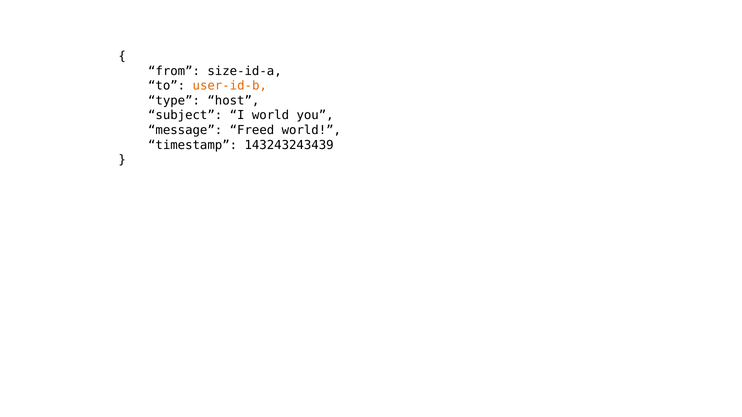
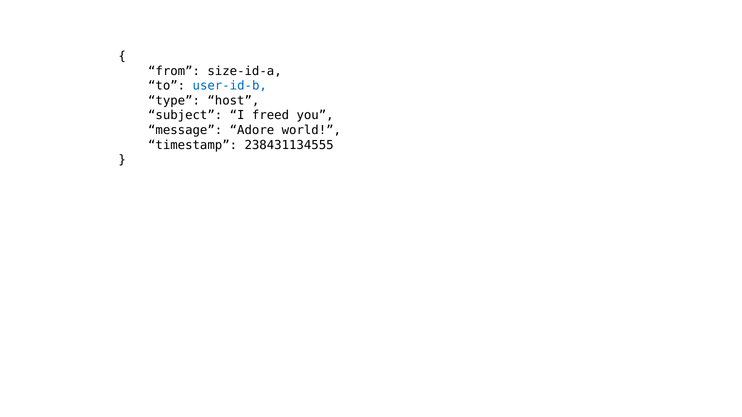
user-id-b colour: orange -> blue (230, 86)
I world: world -> freed (271, 116)
Freed: Freed -> Adore (252, 130)
143243243439: 143243243439 -> 238431134555 (289, 145)
